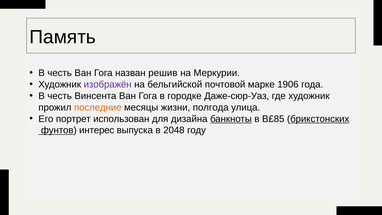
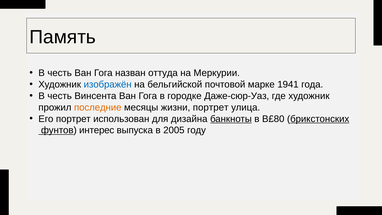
решив: решив -> оттуда (163, 73)
изображён colour: purple -> blue (108, 84)
1906: 1906 -> 1941 (288, 84)
жизни полгода: полгода -> портрет (211, 107)
B£85: B£85 -> B£80 (273, 119)
2048: 2048 -> 2005 (174, 130)
